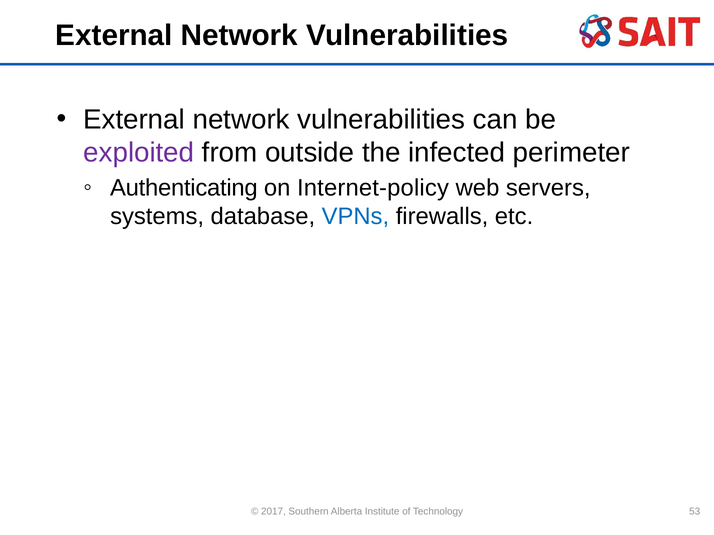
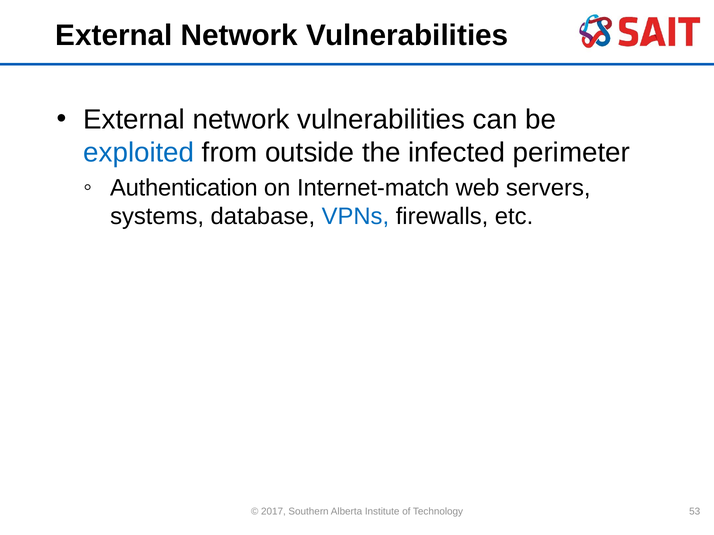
exploited colour: purple -> blue (139, 153)
Authenticating: Authenticating -> Authentication (184, 188)
Internet-policy: Internet-policy -> Internet-match (373, 188)
